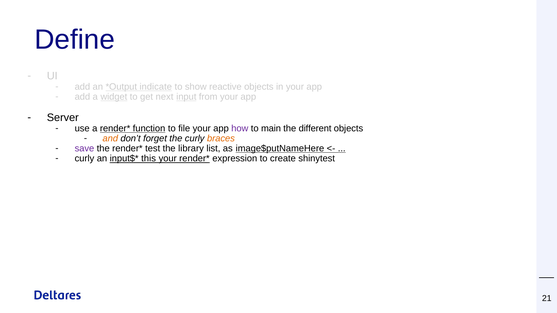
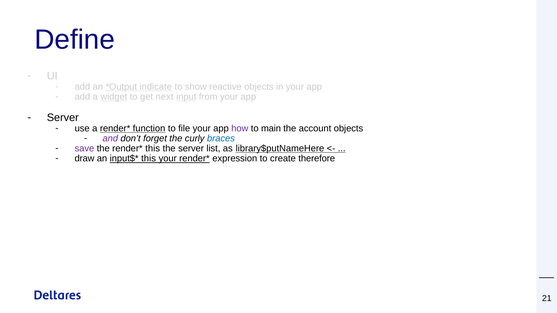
different: different -> account (315, 129)
and colour: orange -> purple (110, 139)
braces colour: orange -> blue (221, 139)
test: test -> this (153, 149)
the library: library -> server (191, 149)
image$putNameHere: image$putNameHere -> library$putNameHere (280, 149)
curly: curly -> draw (85, 159)
shinytest: shinytest -> therefore (317, 159)
